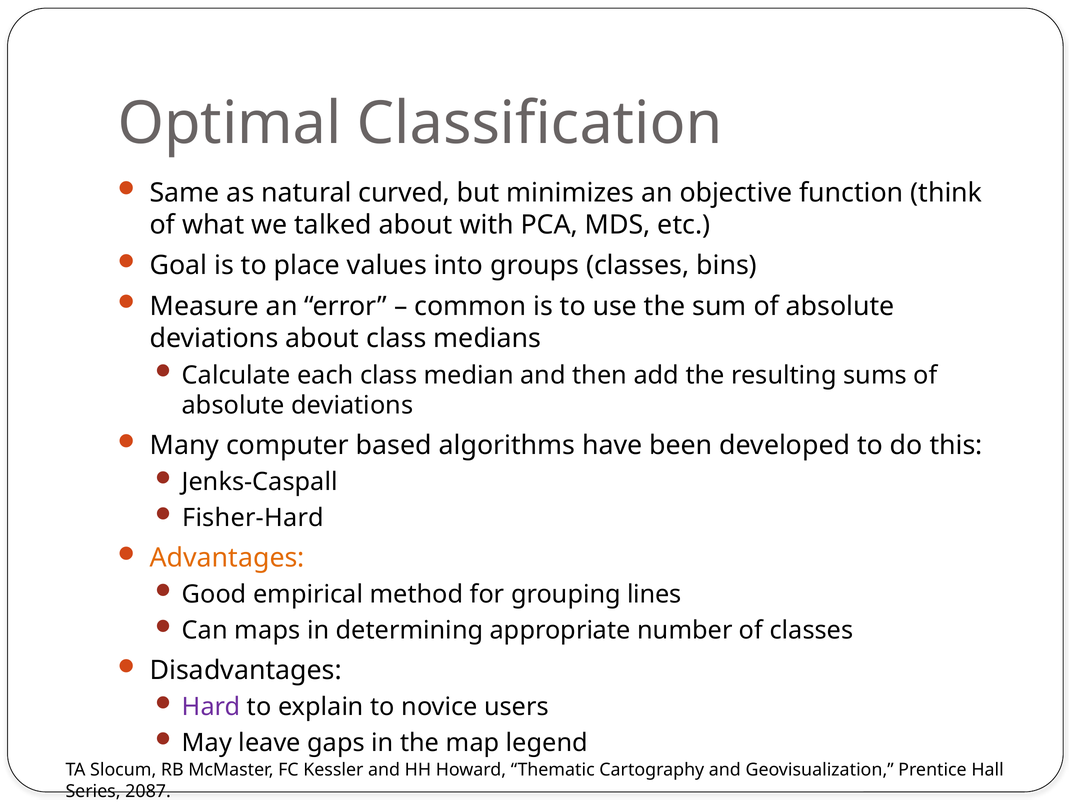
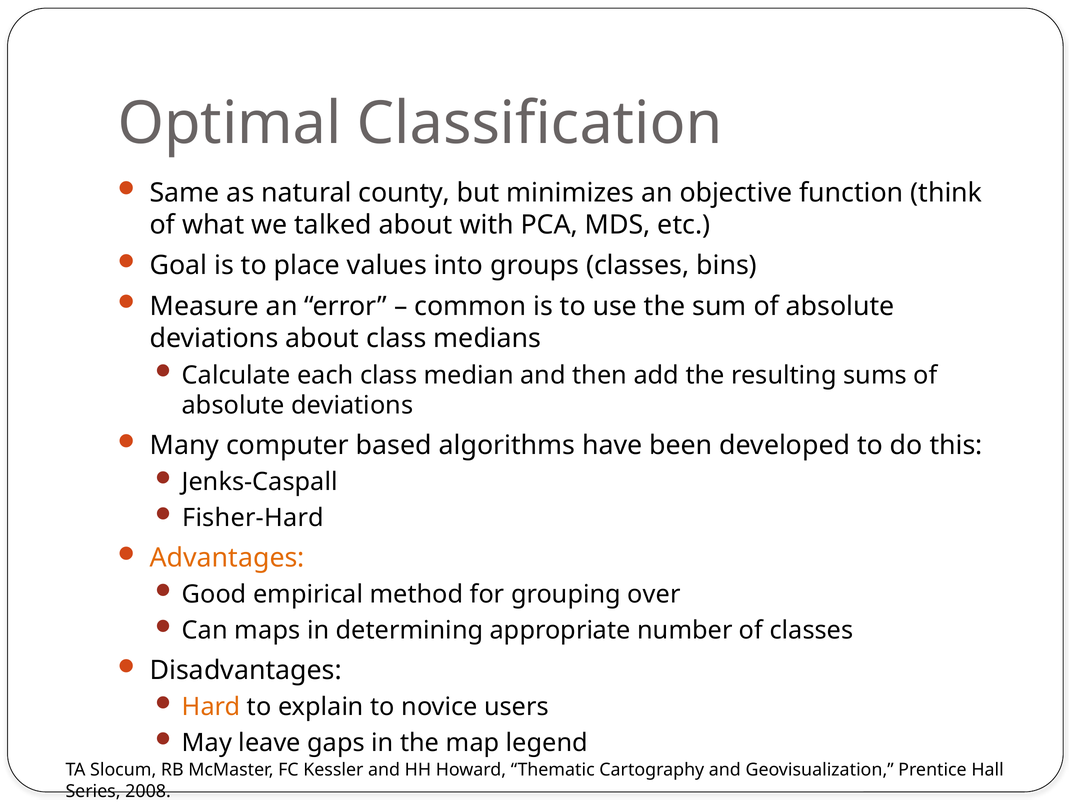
curved: curved -> county (404, 193)
lines: lines -> over (654, 595)
Hard colour: purple -> orange (211, 707)
2087: 2087 -> 2008 (148, 792)
